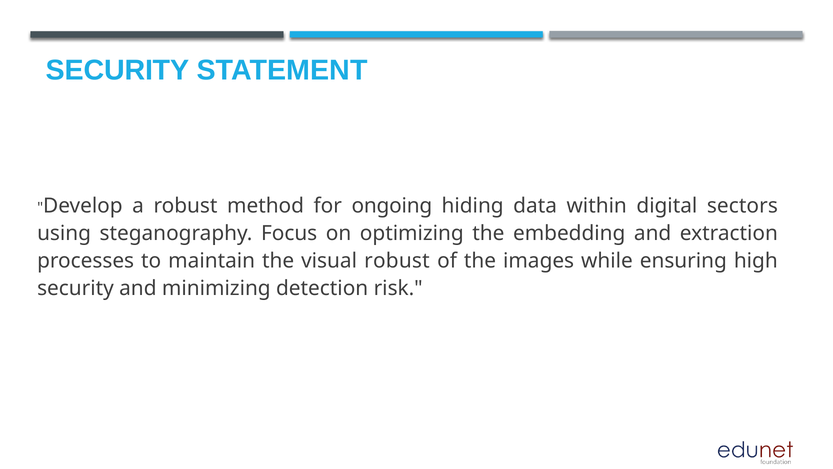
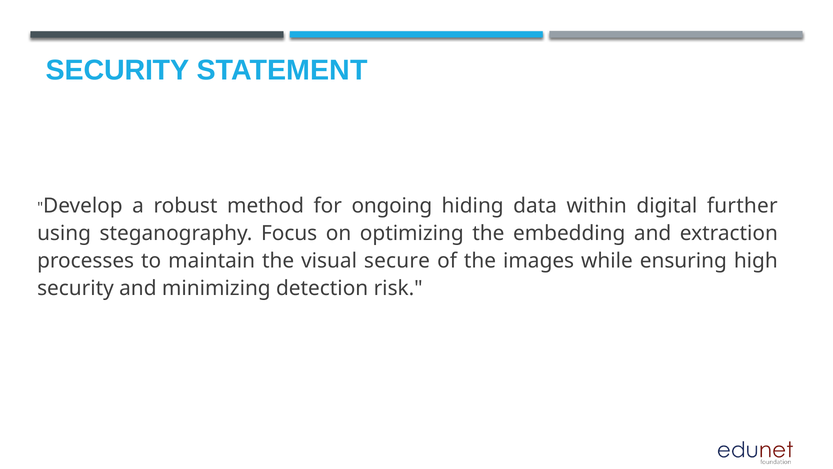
sectors: sectors -> further (742, 206)
visual robust: robust -> secure (397, 261)
